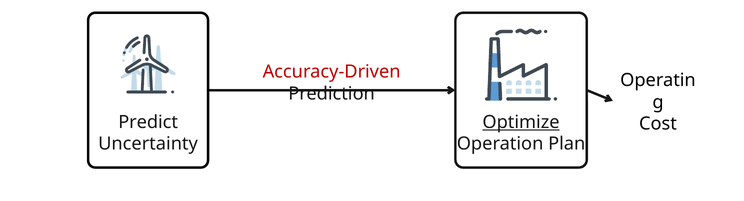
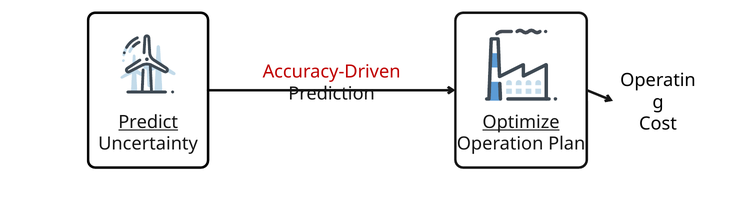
Predict underline: none -> present (148, 122)
